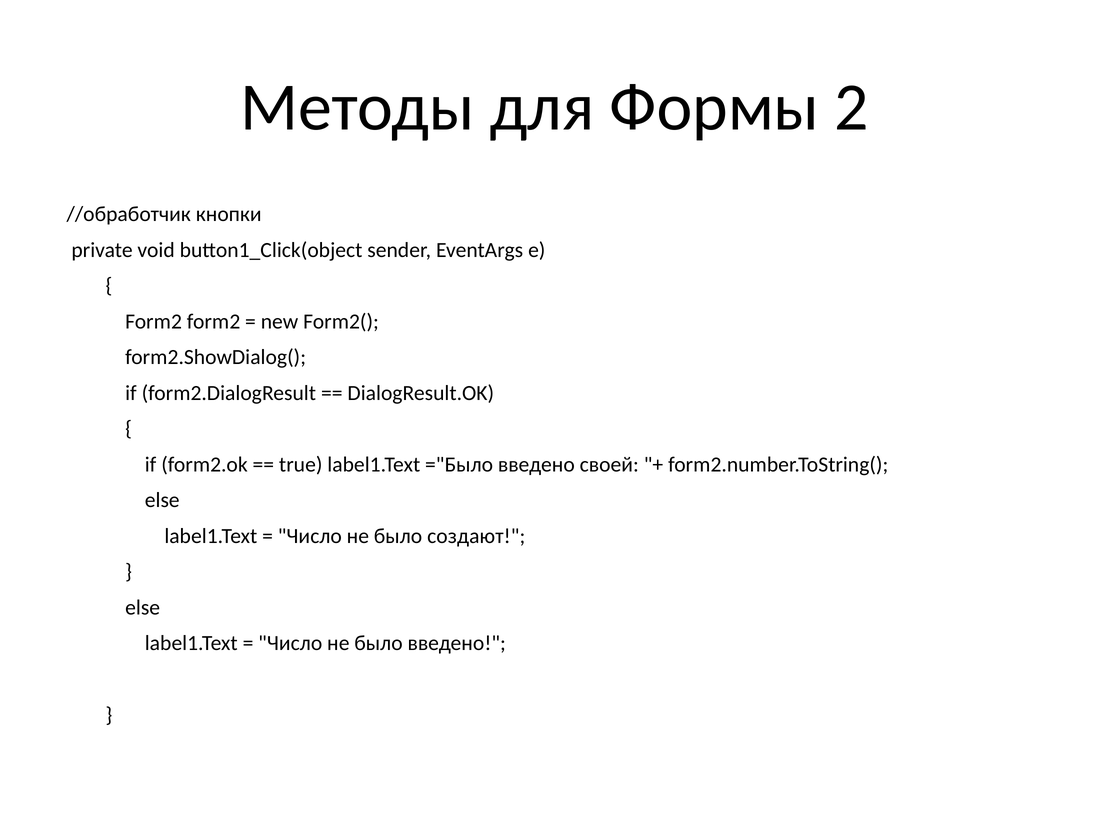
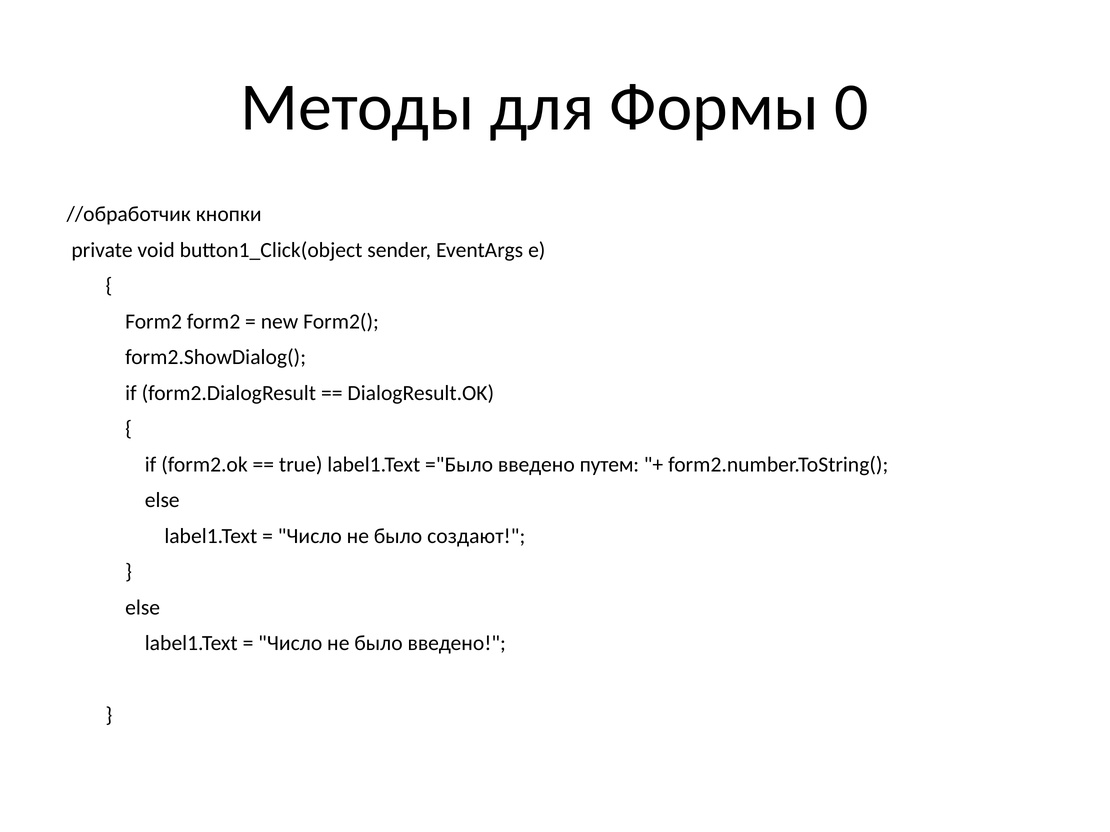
2: 2 -> 0 (852, 107)
своей: своей -> путем (609, 465)
